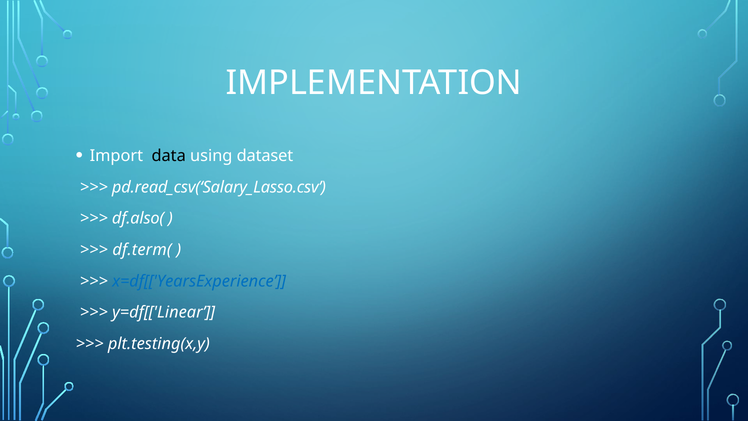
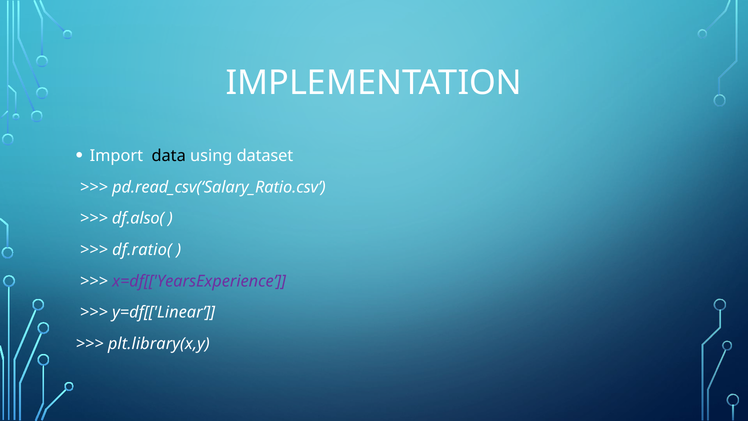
pd.read_csv(‘Salary_Lasso.csv: pd.read_csv(‘Salary_Lasso.csv -> pd.read_csv(‘Salary_Ratio.csv (219, 187)
df.term(: df.term( -> df.ratio( (142, 250)
x=df[['YearsExperience colour: blue -> purple (199, 281)
plt.testing(x,y: plt.testing(x,y -> plt.library(x,y (159, 344)
